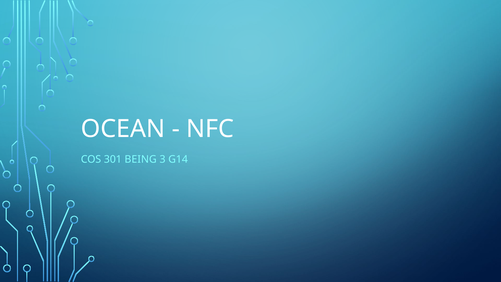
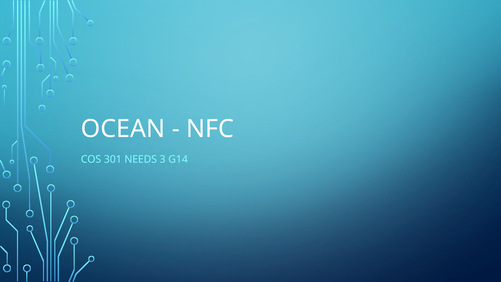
BEING: BEING -> NEEDS (141, 159)
